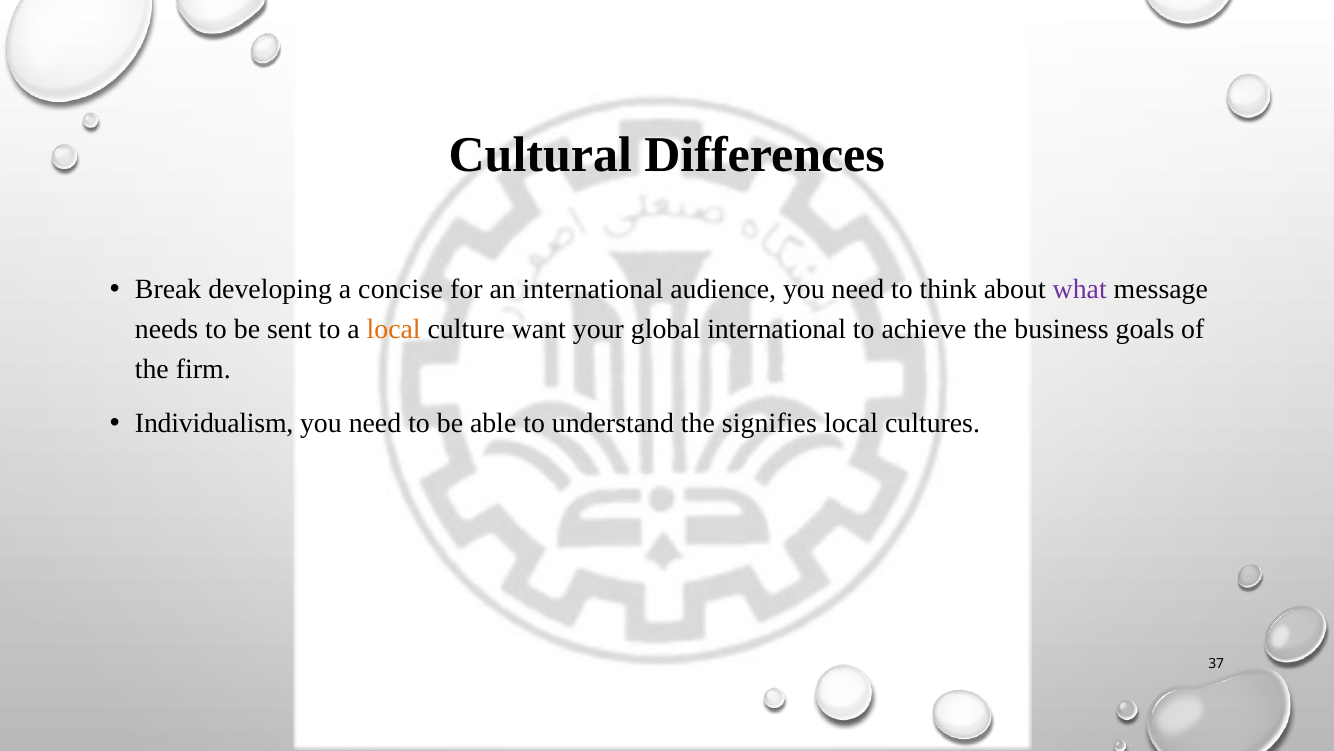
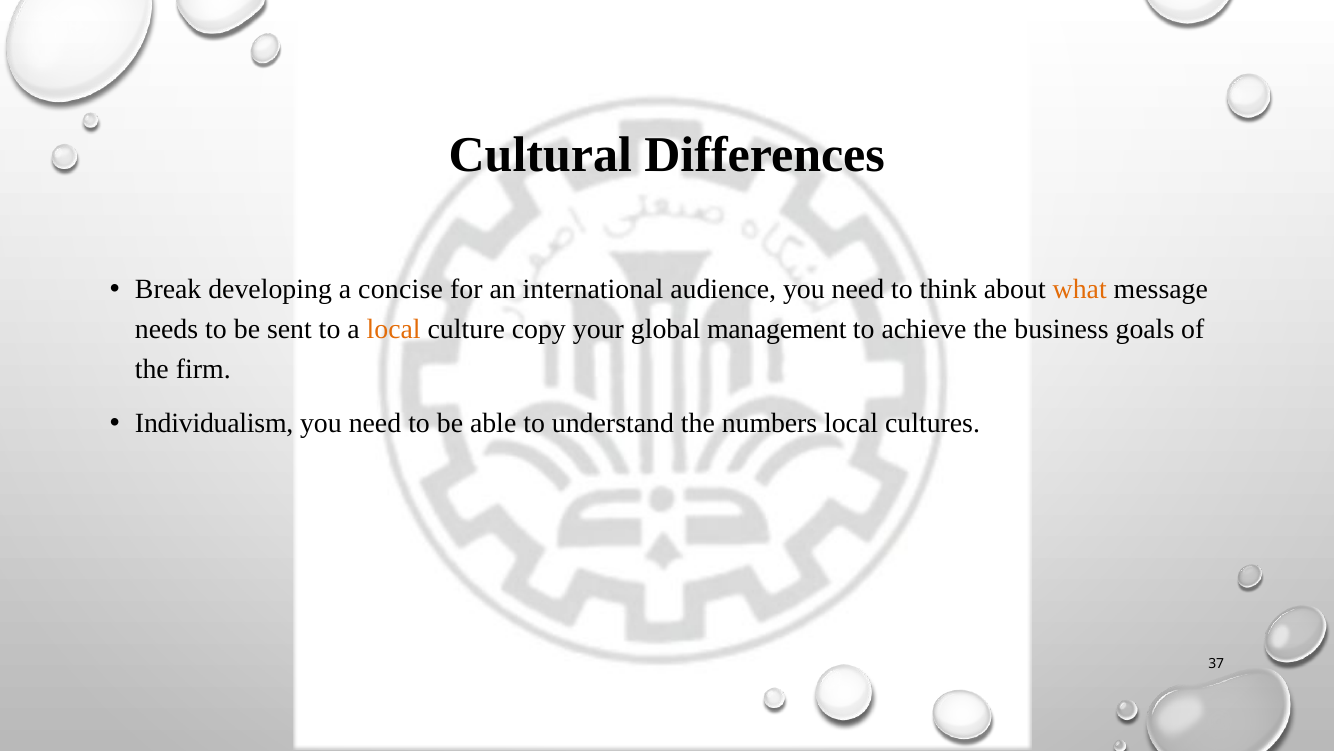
what colour: purple -> orange (1080, 289)
want: want -> copy (539, 329)
global international: international -> management (777, 329)
signifies: signifies -> numbers (770, 423)
